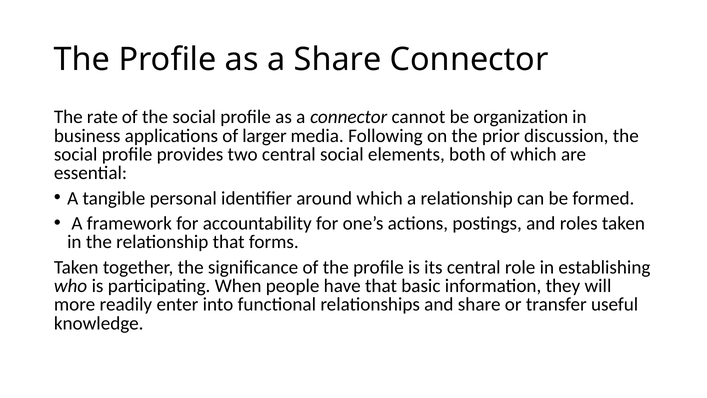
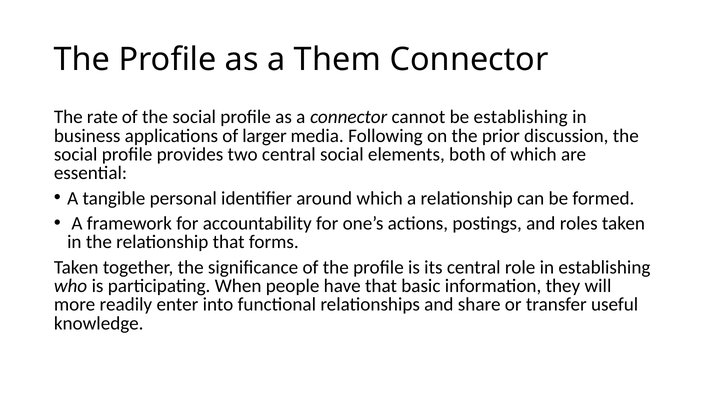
a Share: Share -> Them (337, 59)
be organization: organization -> establishing (521, 117)
